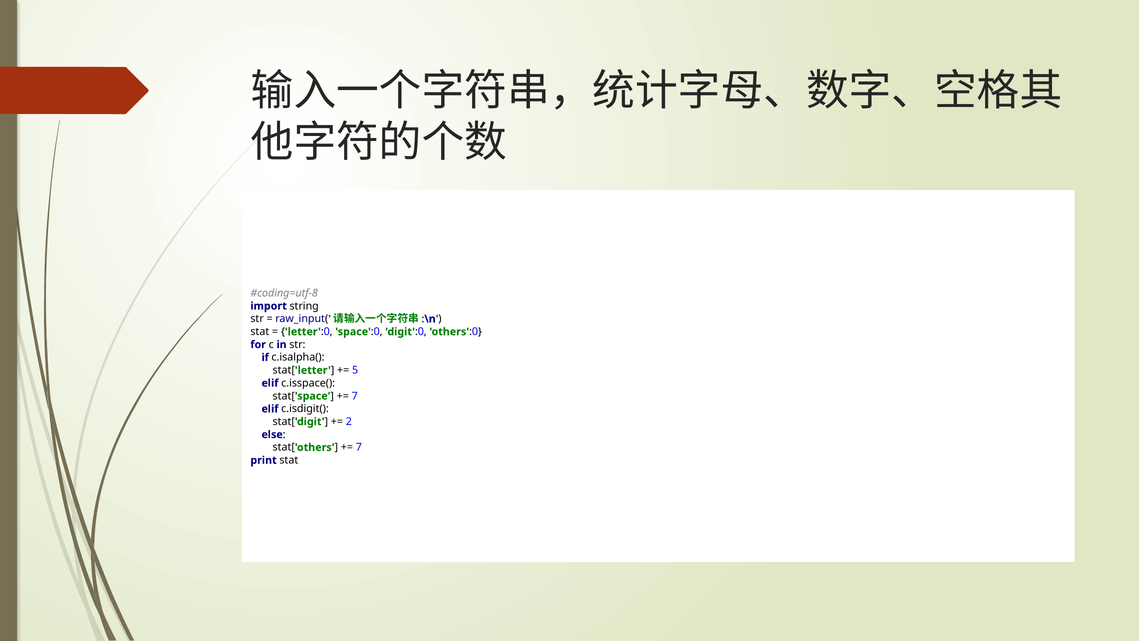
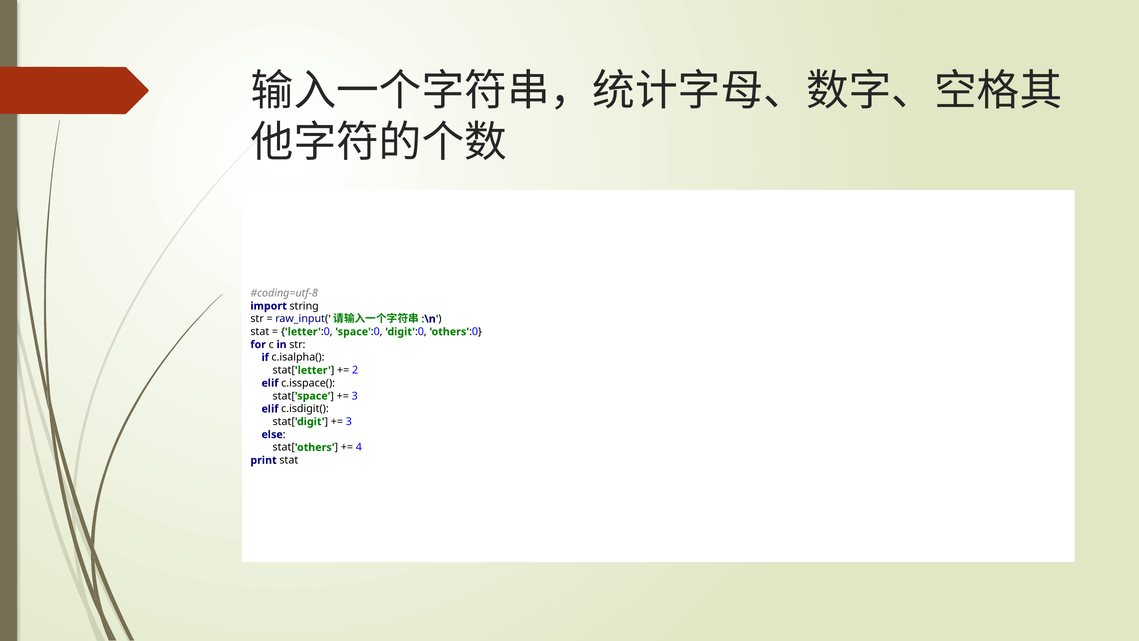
5: 5 -> 2 (355, 370)
7: 7 -> 3 (355, 396)
2: 2 -> 3 (349, 422)
7: 7 -> 4 (359, 447)
